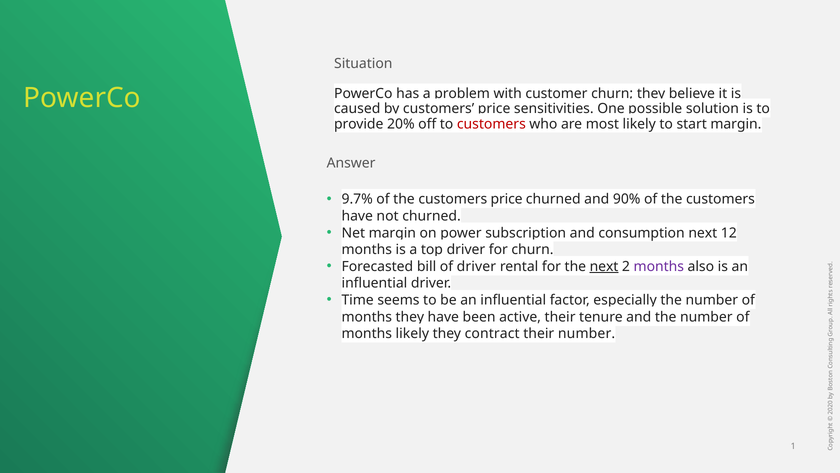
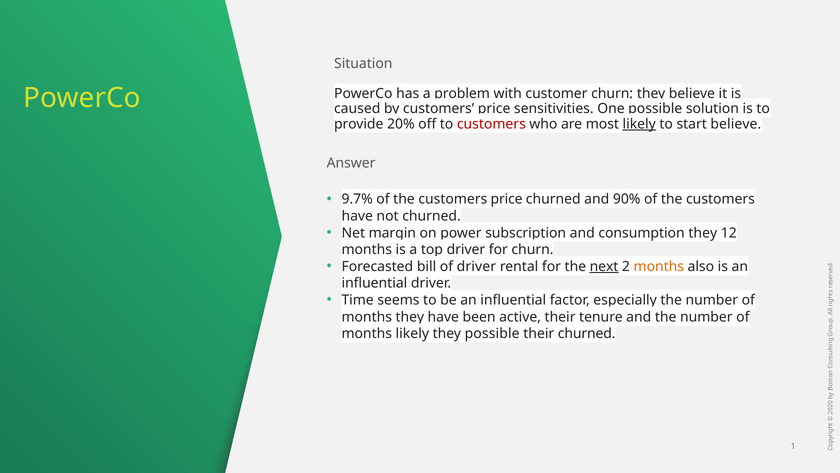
likely underline: none -> present (639, 124)
start margin: margin -> believe (736, 124)
consumption next: next -> they (703, 233)
months colour: purple -> orange (659, 266)
they contract: contract -> possible (492, 333)
their number: number -> churned (587, 333)
